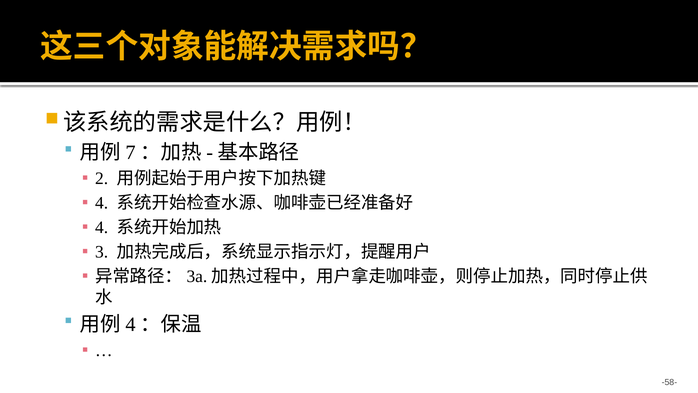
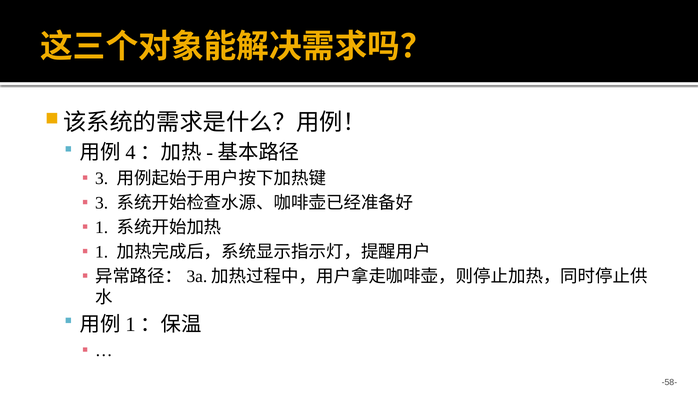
7: 7 -> 4 (131, 153)
2: 2 -> 3 (102, 178)
4: 4 -> 3 (102, 203)
4: 4 -> 1 (102, 227)
3: 3 -> 1 (102, 252)
4: 4 -> 1 (131, 324)
